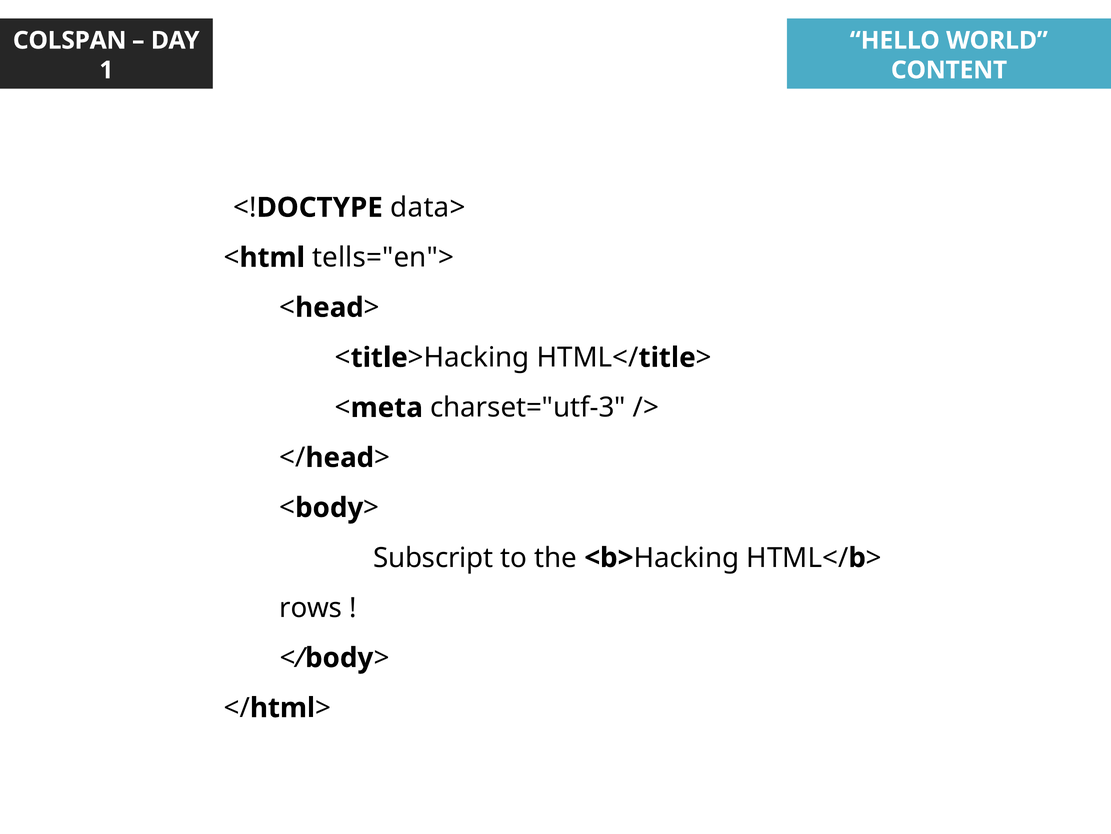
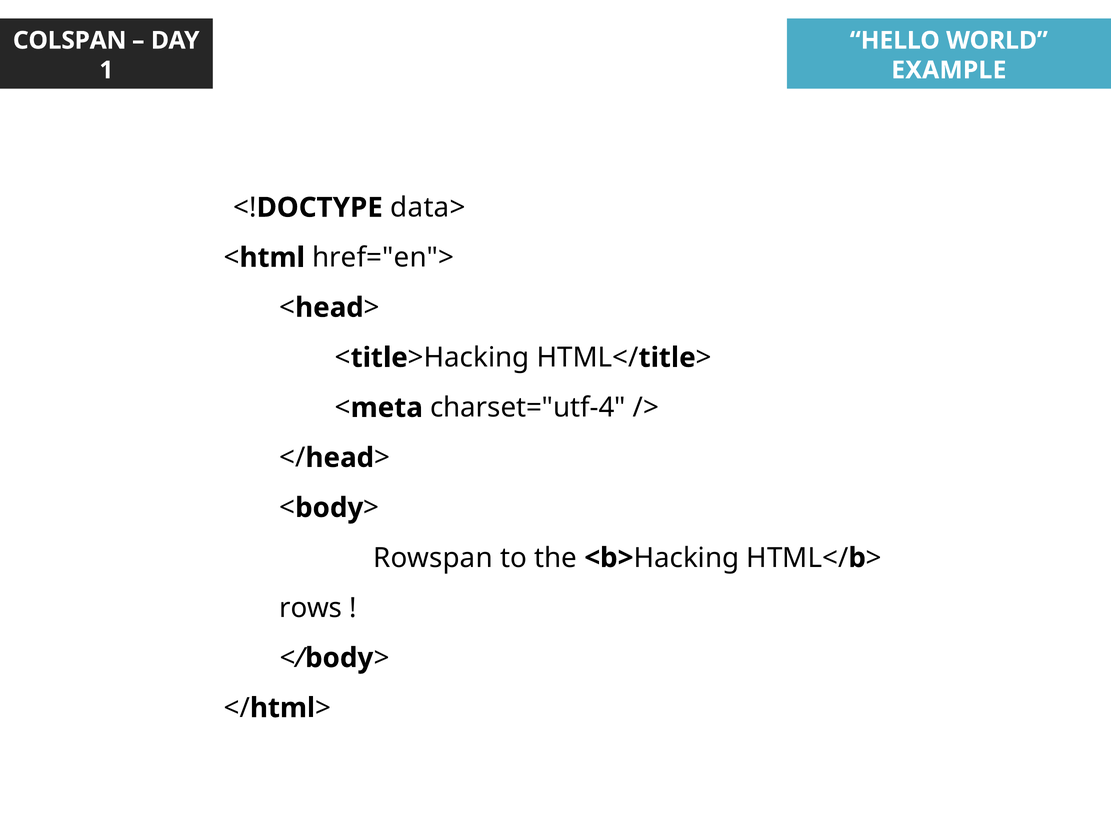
CONTENT: CONTENT -> EXAMPLE (949, 70)
tells="en">: tells="en"> -> href="en"> (383, 257)
charset="utf-3: charset="utf-3 -> charset="utf-4 (528, 407)
Subscript: Subscript -> Rowspan (433, 557)
